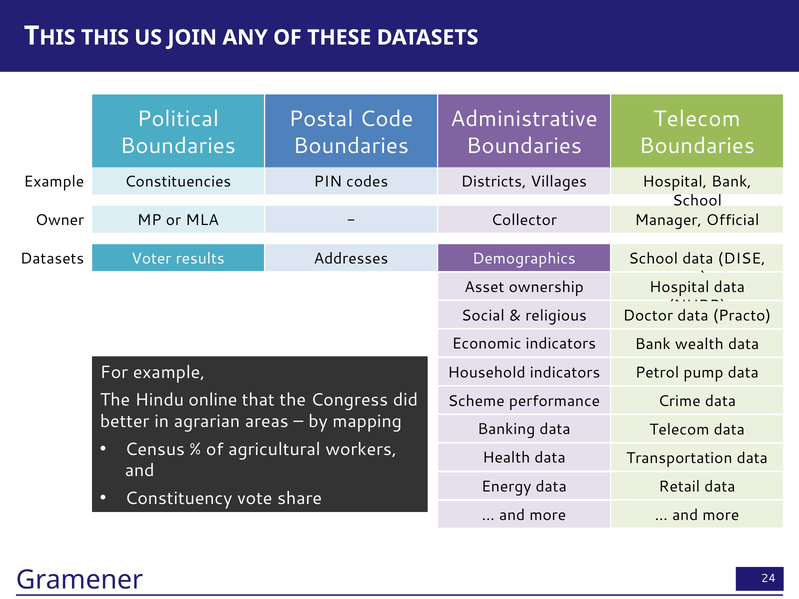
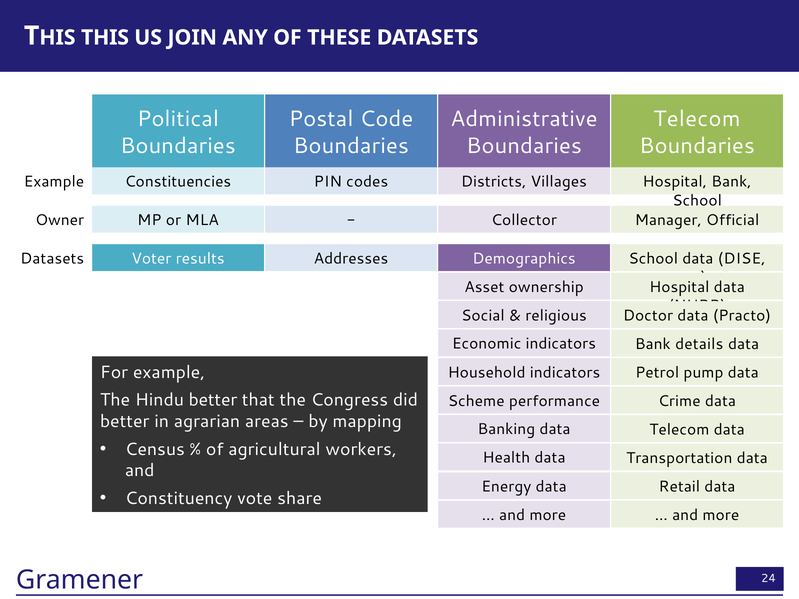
wealth: wealth -> details (699, 344)
Hindu online: online -> better (213, 400)
